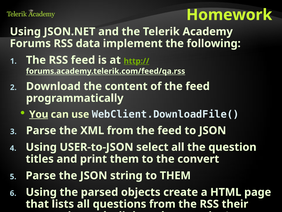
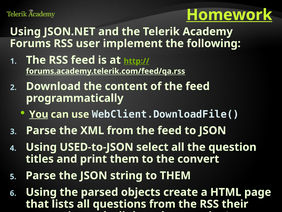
Homework underline: none -> present (229, 15)
data: data -> user (88, 43)
USER-to-JSON: USER-to-JSON -> USED-to-JSON (97, 147)
